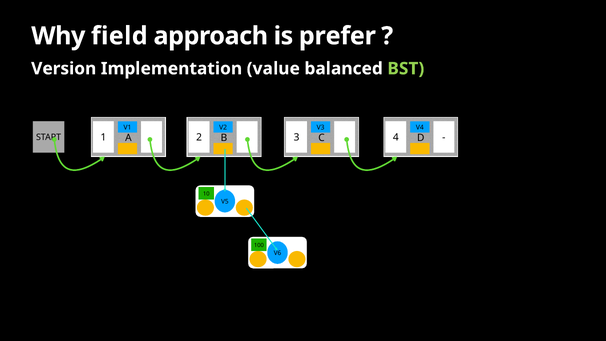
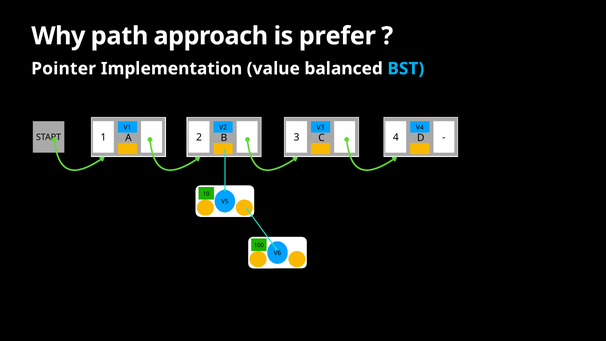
field: field -> path (120, 36)
Version: Version -> Pointer (64, 69)
BST colour: light green -> light blue (406, 69)
